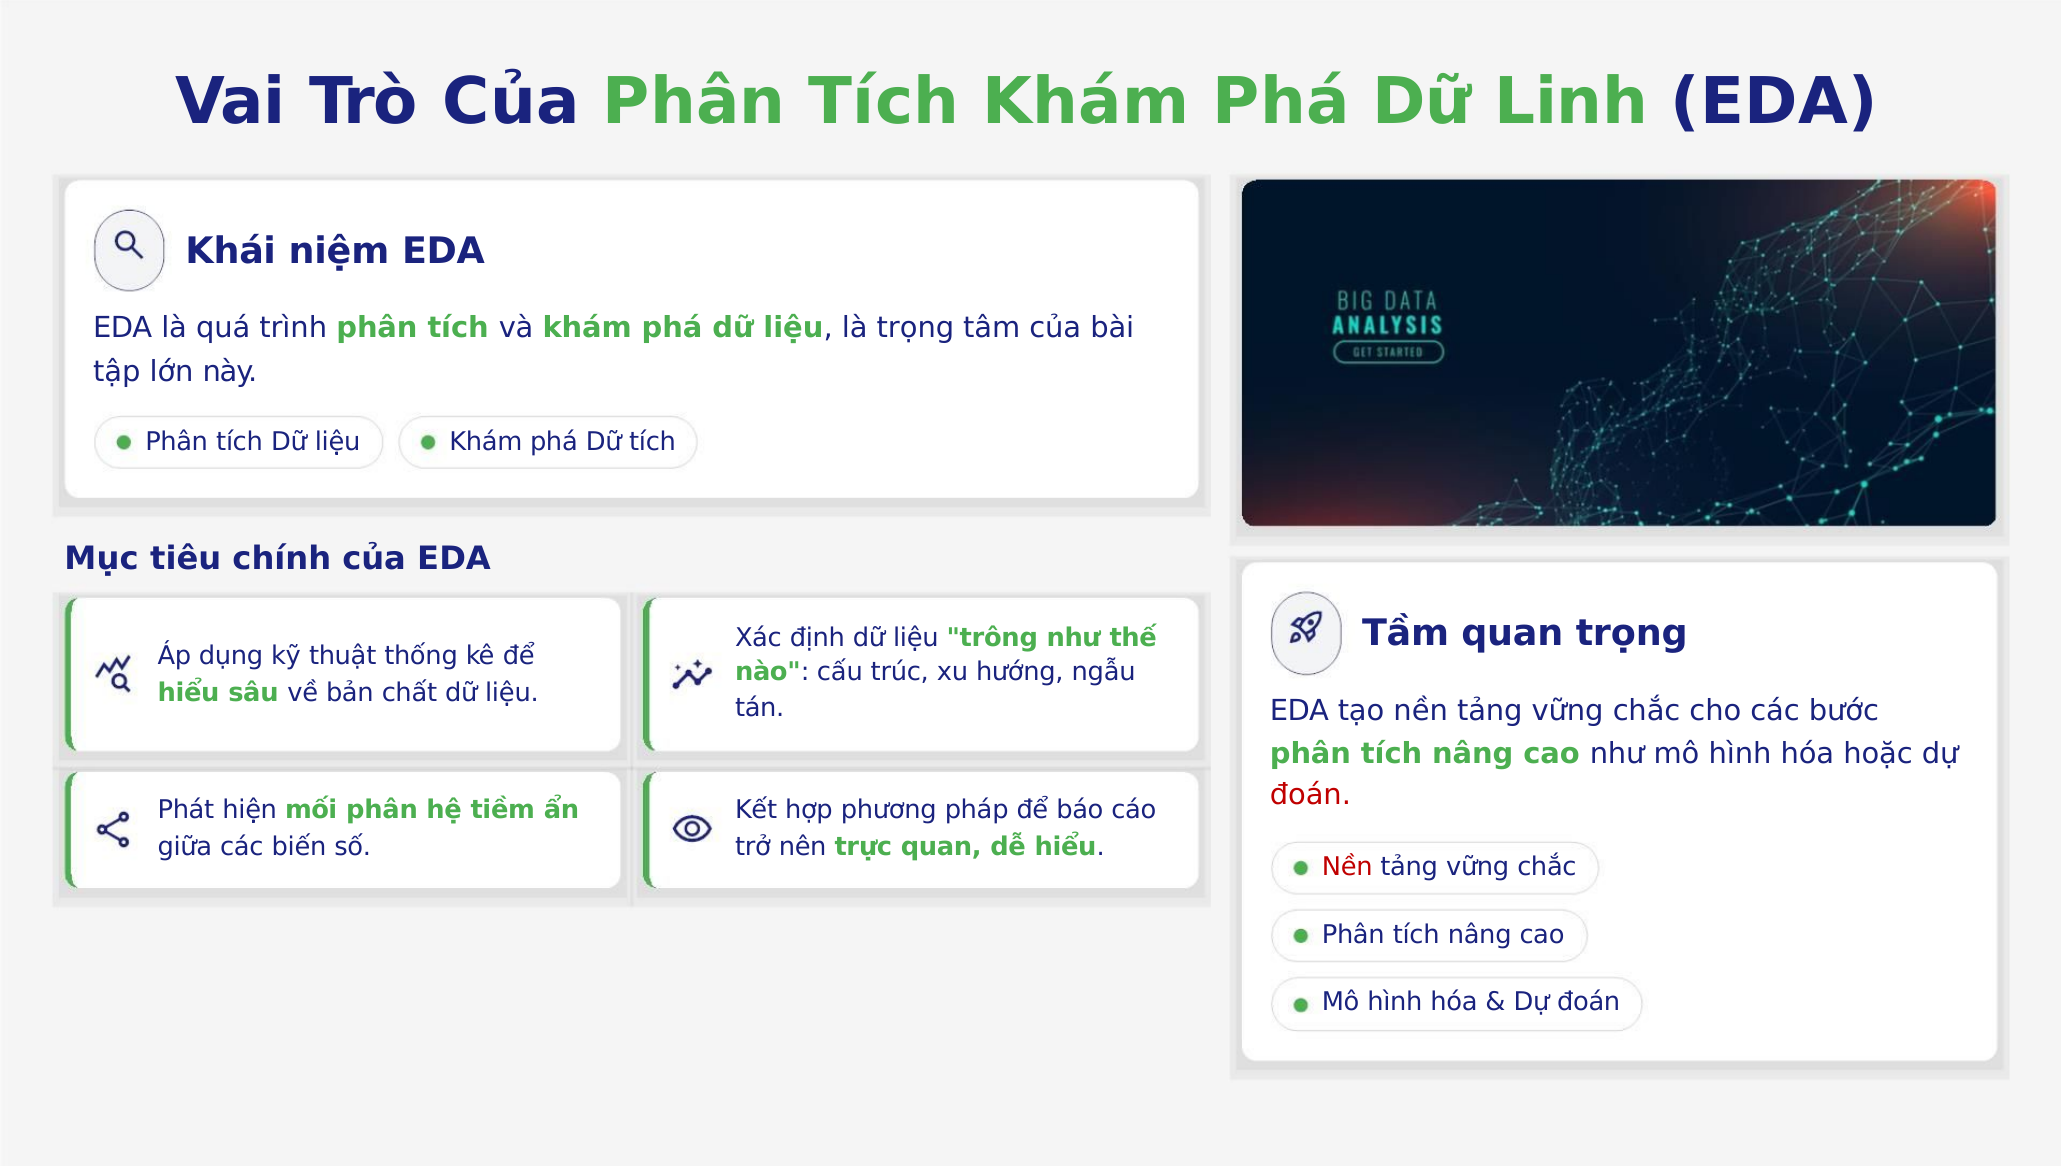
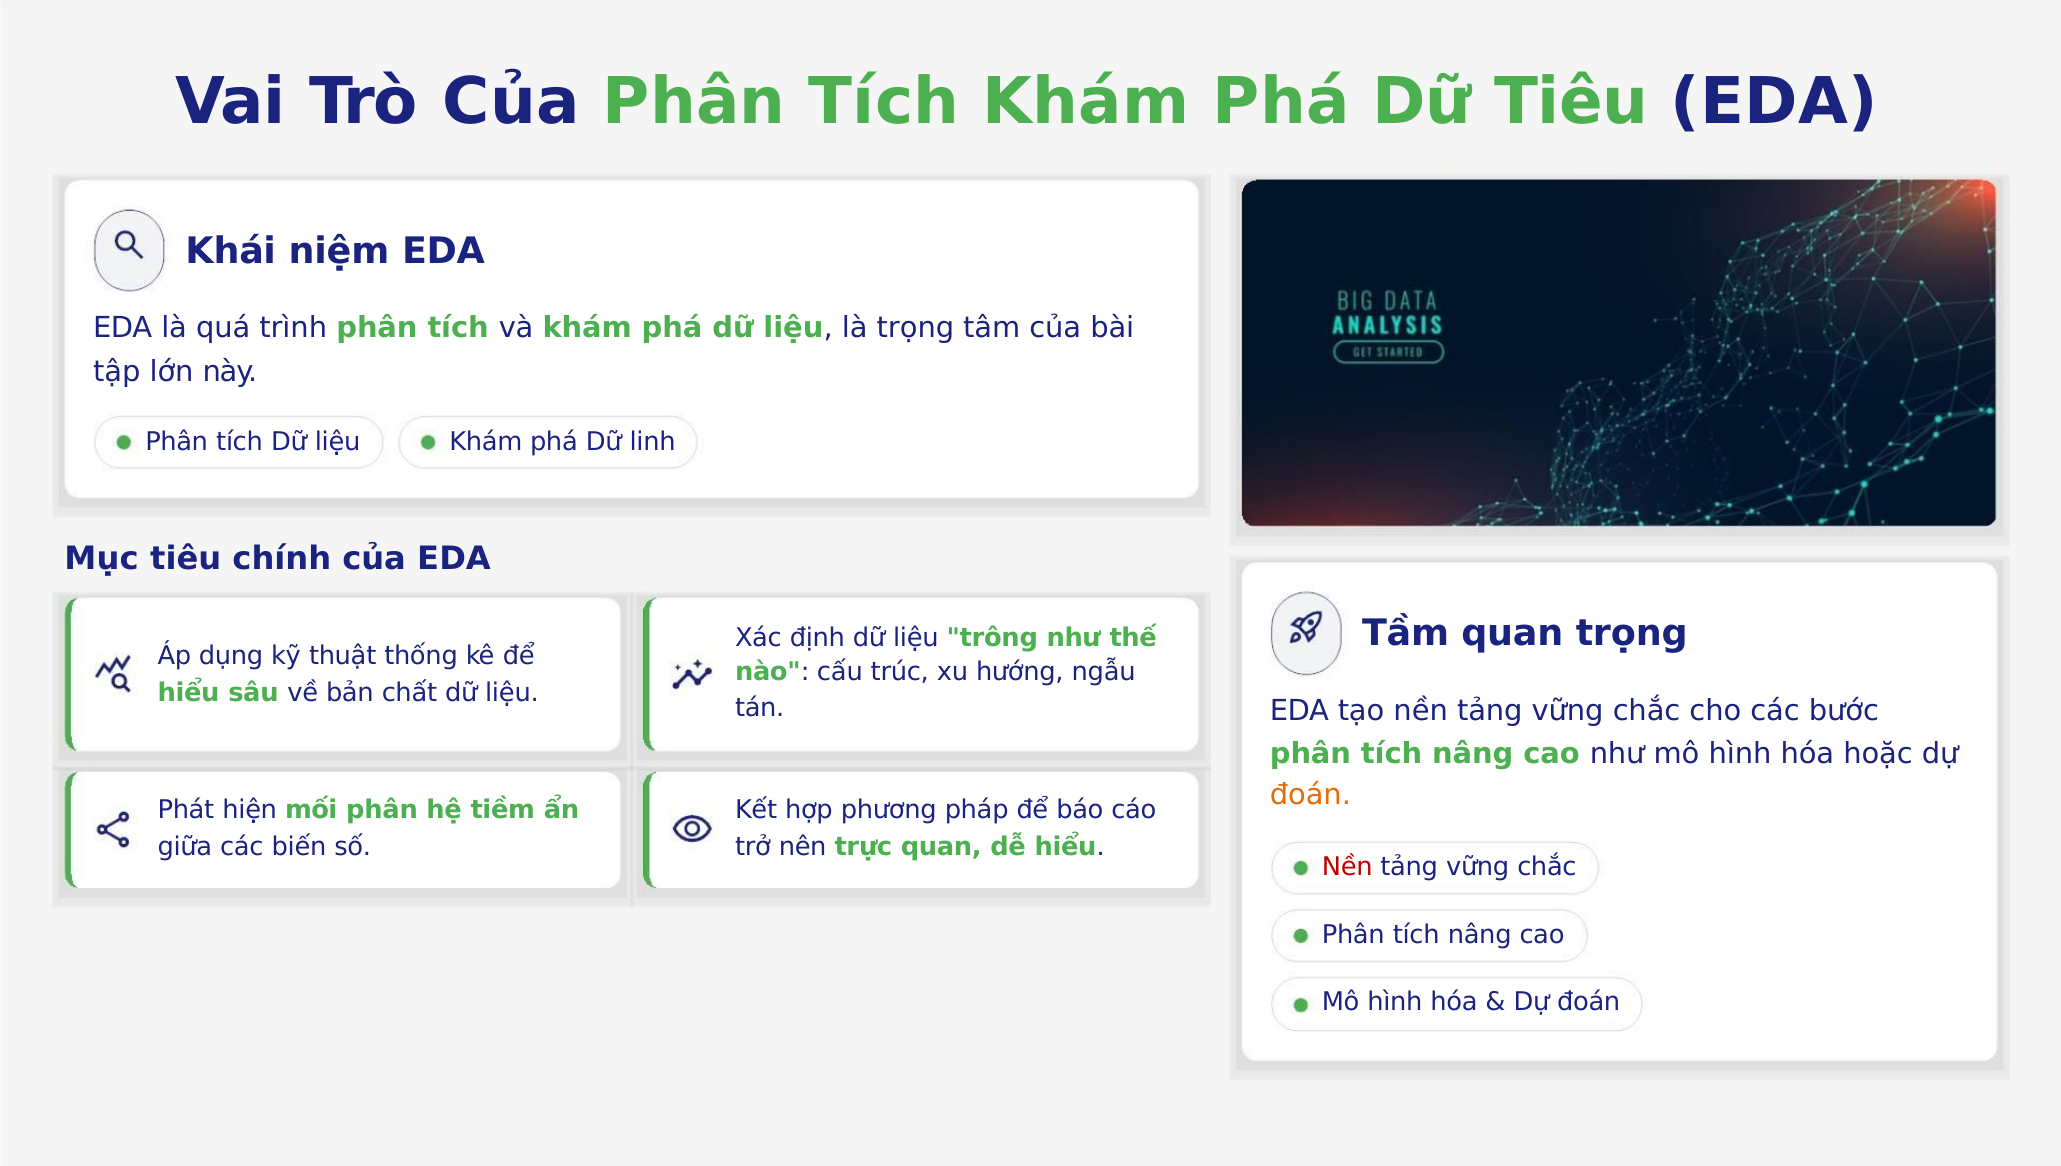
Dữ Linh: Linh -> Tiêu (1571, 102)
Dữ tích: tích -> linh (653, 442)
đoán colour: red -> orange (1310, 794)
